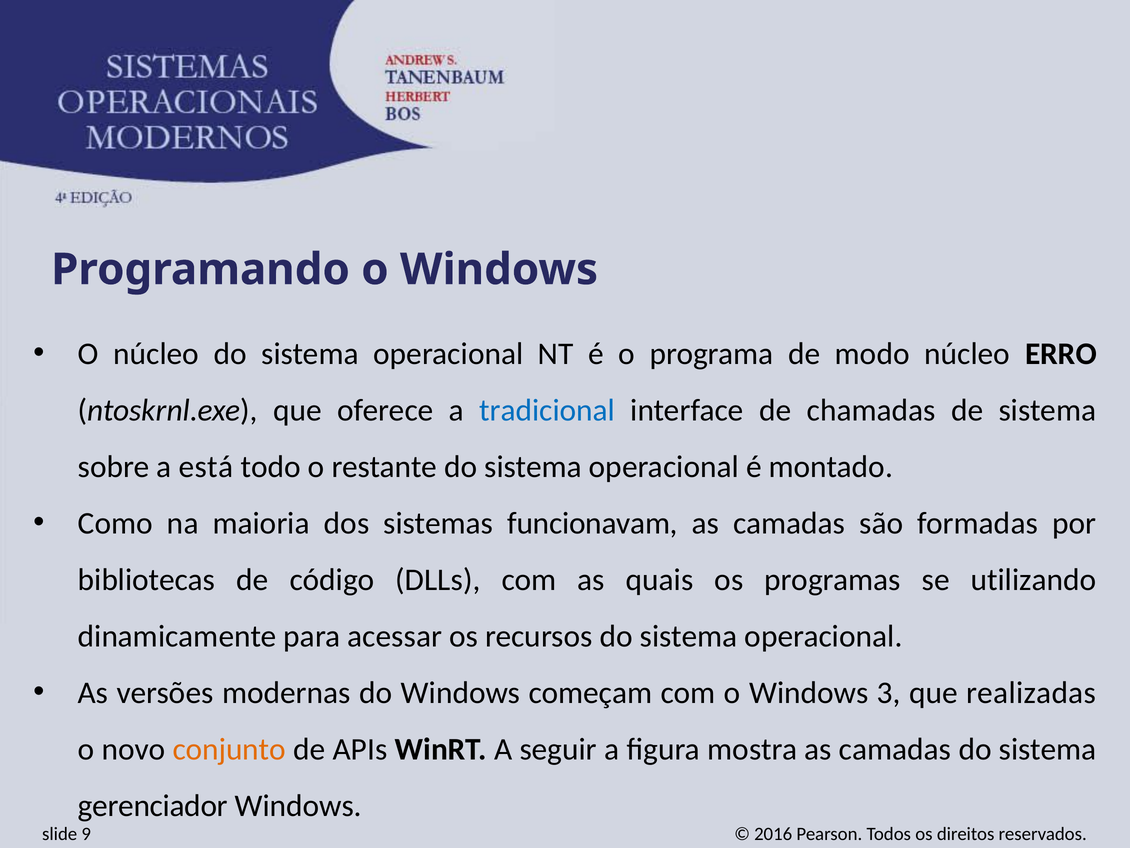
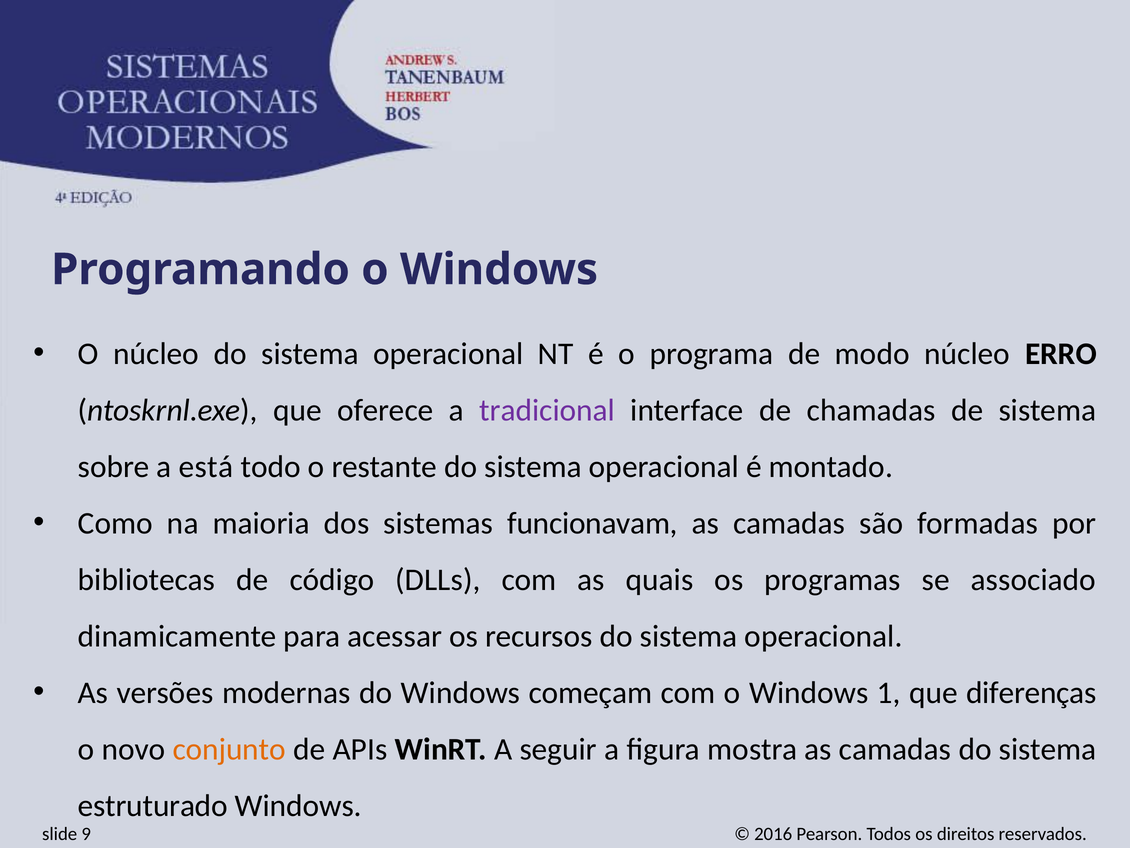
tradicional colour: blue -> purple (547, 410)
utilizando: utilizando -> associado (1033, 579)
3: 3 -> 1 (889, 692)
realizadas: realizadas -> diferenças (1031, 692)
gerenciador: gerenciador -> estruturado (153, 805)
